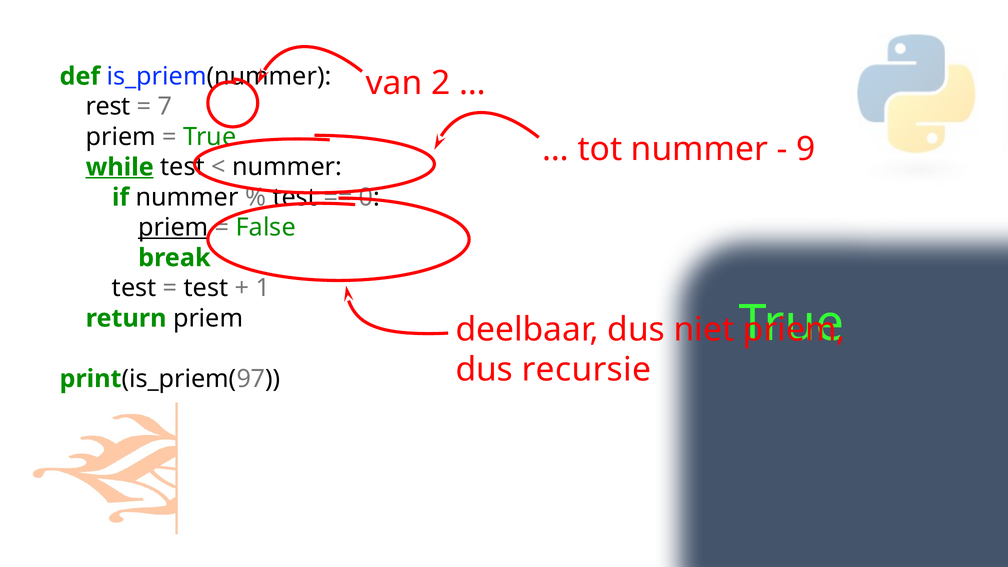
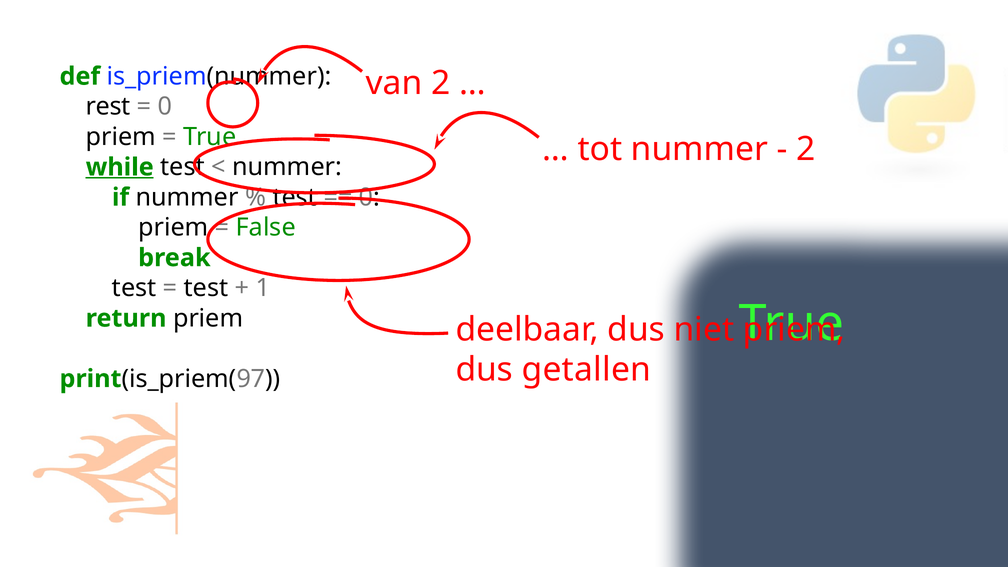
7: 7 -> 0 (165, 107)
9: 9 -> 2 (806, 149)
priem underline: present -> none (173, 228)
recursie: recursie -> getallen (586, 370)
